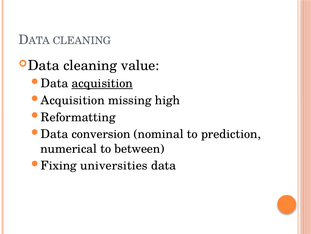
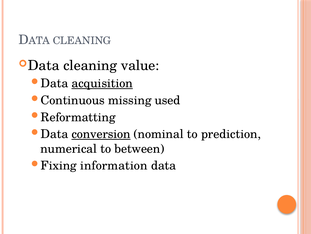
Acquisition: Acquisition -> Continuous (73, 100)
high: high -> used (167, 100)
conversion underline: none -> present (101, 134)
universities: universities -> information (114, 165)
